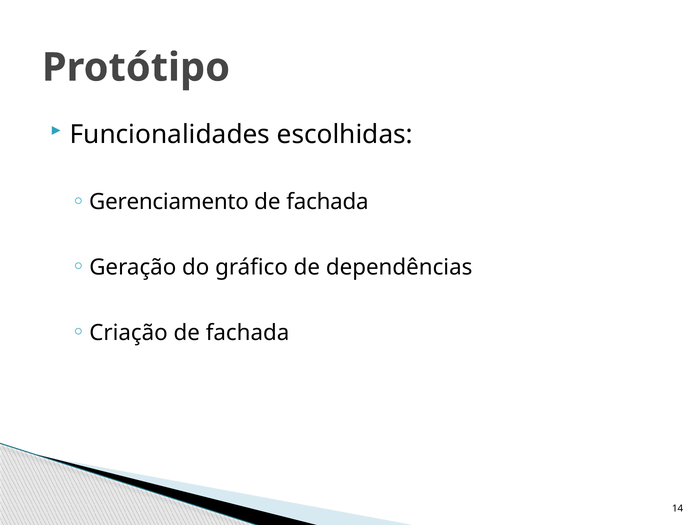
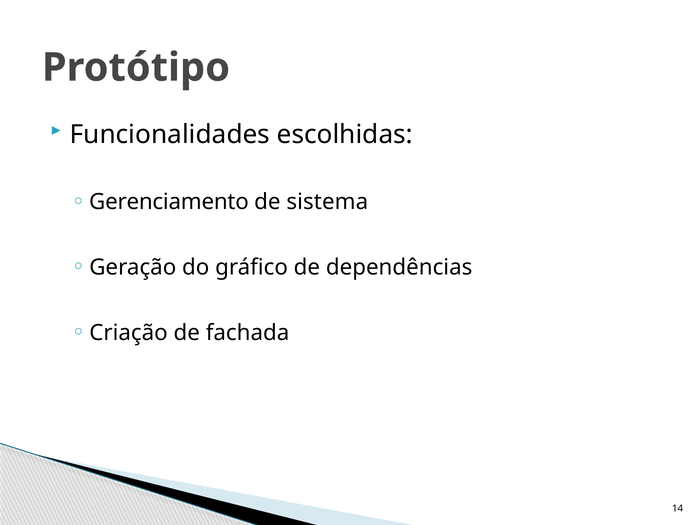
fachada: fachada -> sistema (327, 202)
